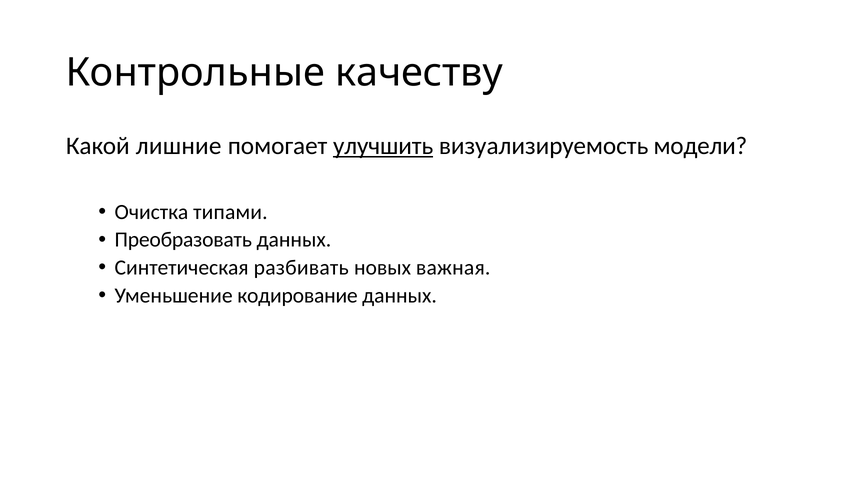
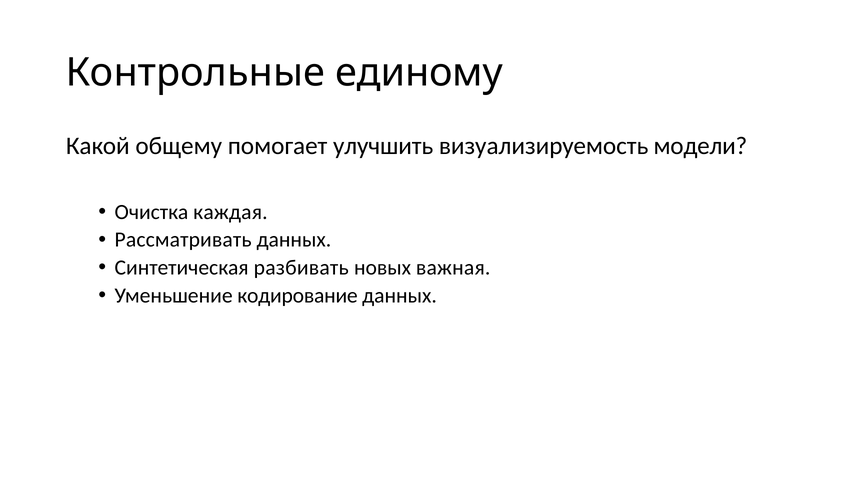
качеству: качеству -> единому (419, 73)
лишние: лишние -> общему (179, 146)
улучшить underline: present -> none (383, 146)
типами: типами -> каждая (230, 212)
Преобразовать: Преобразовать -> Рассматривать (183, 240)
